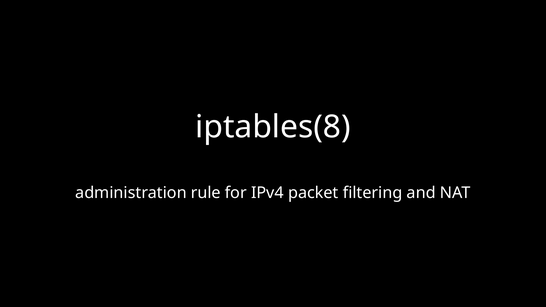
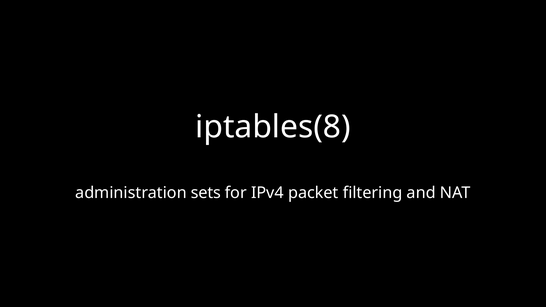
rule: rule -> sets (206, 193)
